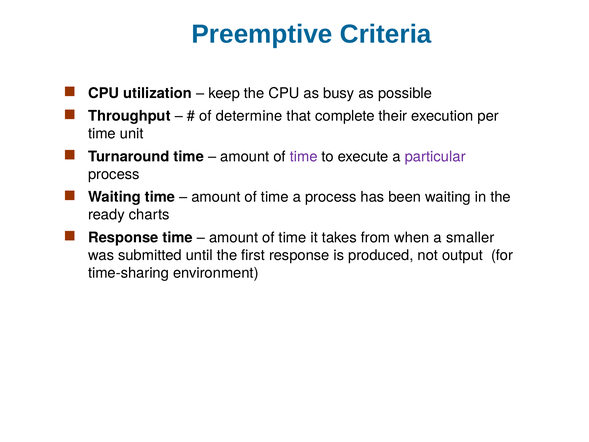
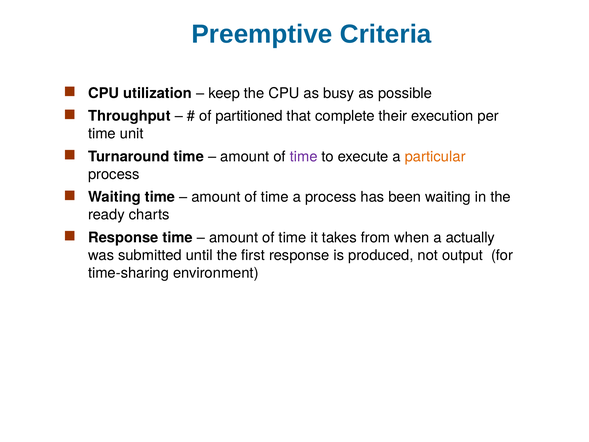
determine: determine -> partitioned (249, 116)
particular colour: purple -> orange (435, 156)
smaller: smaller -> actually (470, 237)
